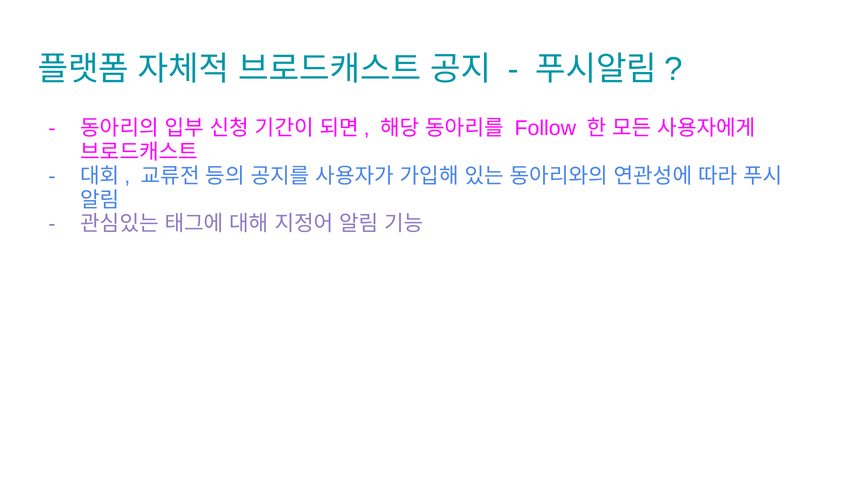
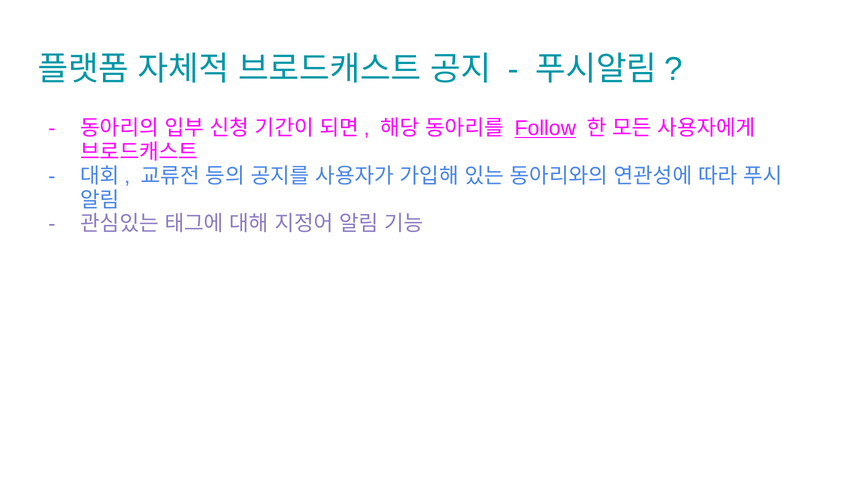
Follow underline: none -> present (545, 128)
